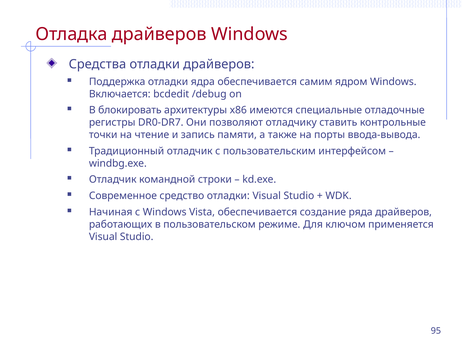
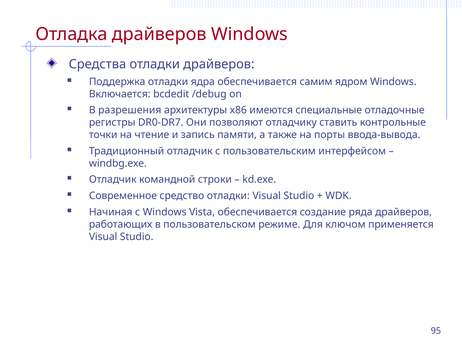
блокировать: блокировать -> разрешения (130, 110)
